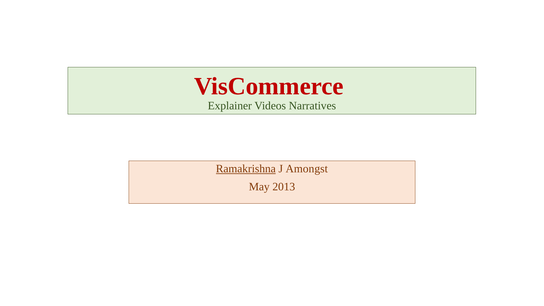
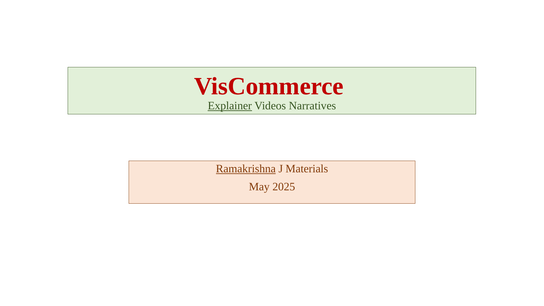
Explainer underline: none -> present (230, 106)
Amongst: Amongst -> Materials (307, 169)
2013: 2013 -> 2025 (284, 187)
